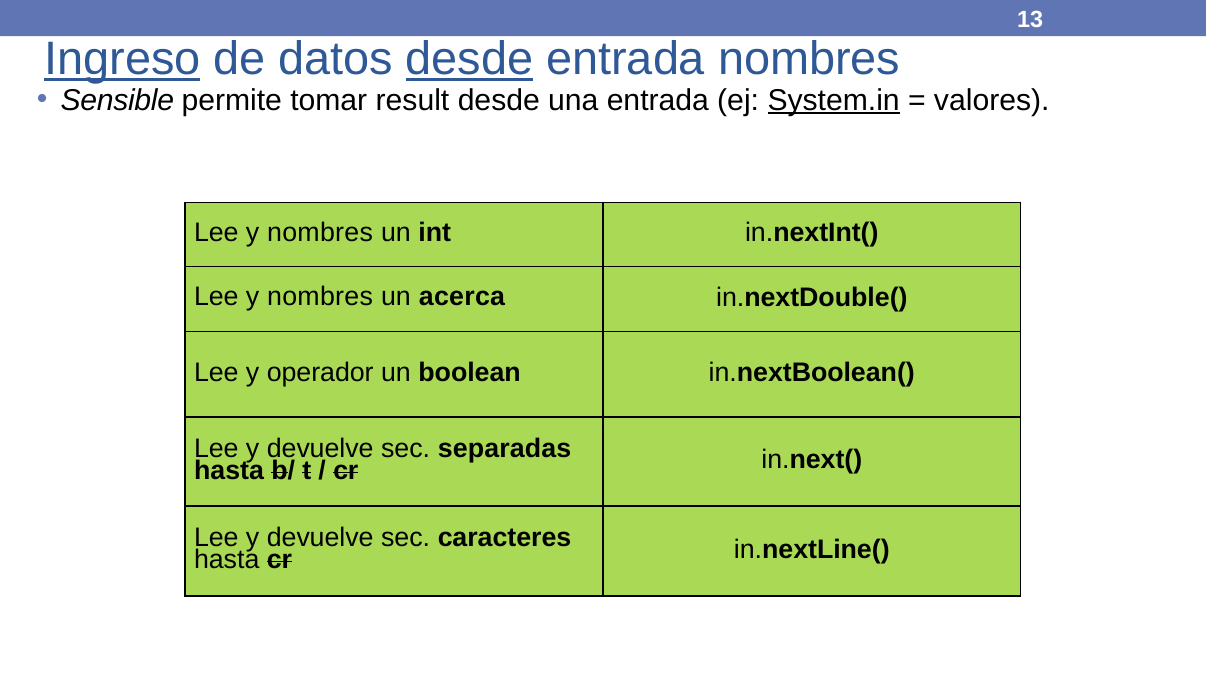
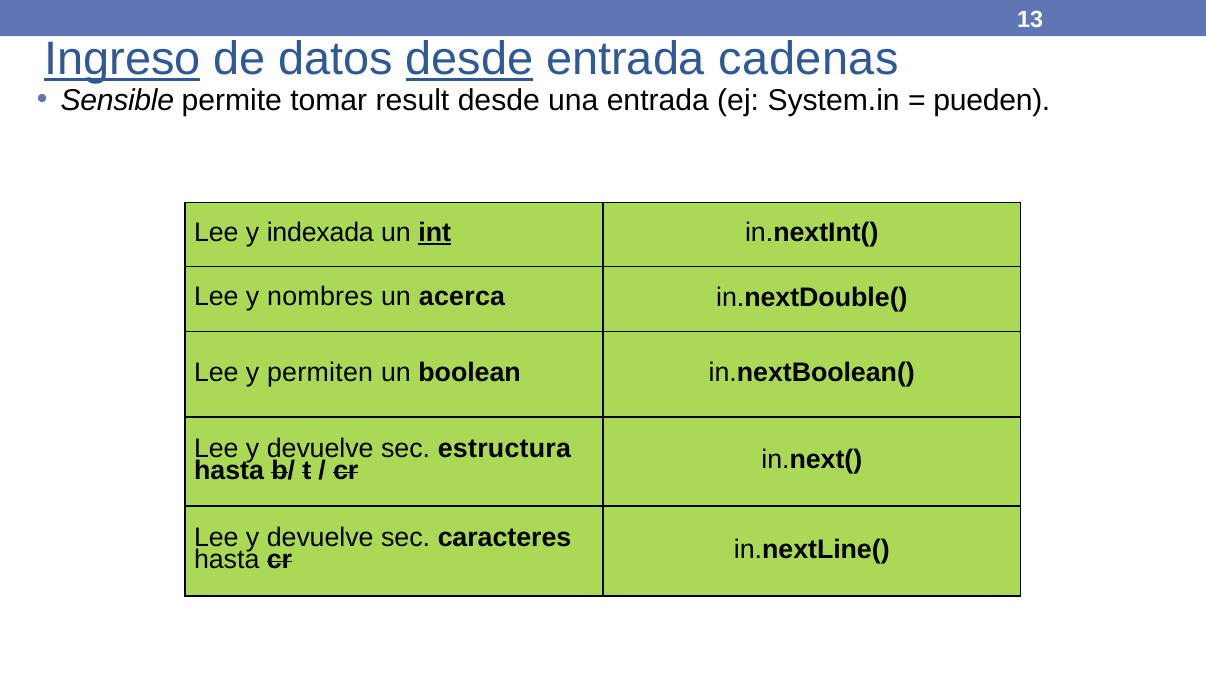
entrada nombres: nombres -> cadenas (809, 59)
System.in underline: present -> none (834, 100)
valores: valores -> pueden (992, 100)
nombres: nombres -> indexada (320, 233)
int underline: none -> present (435, 233)
operador: operador -> permiten (320, 372)
separadas: separadas -> estructura (504, 448)
